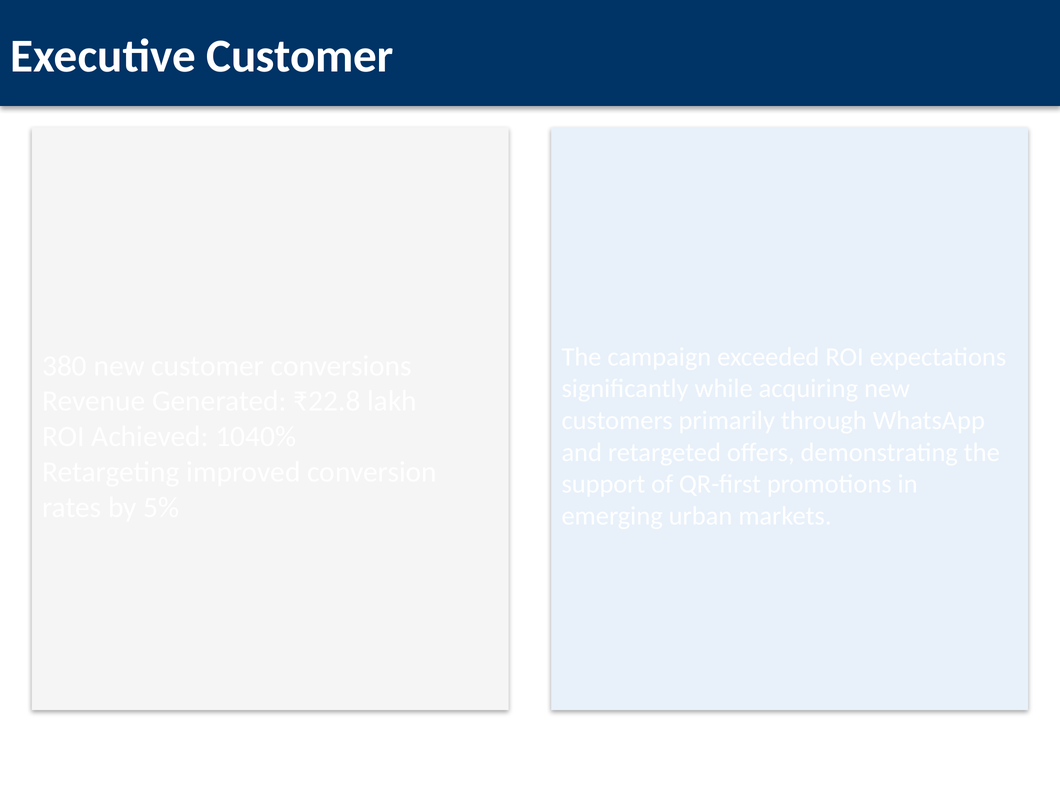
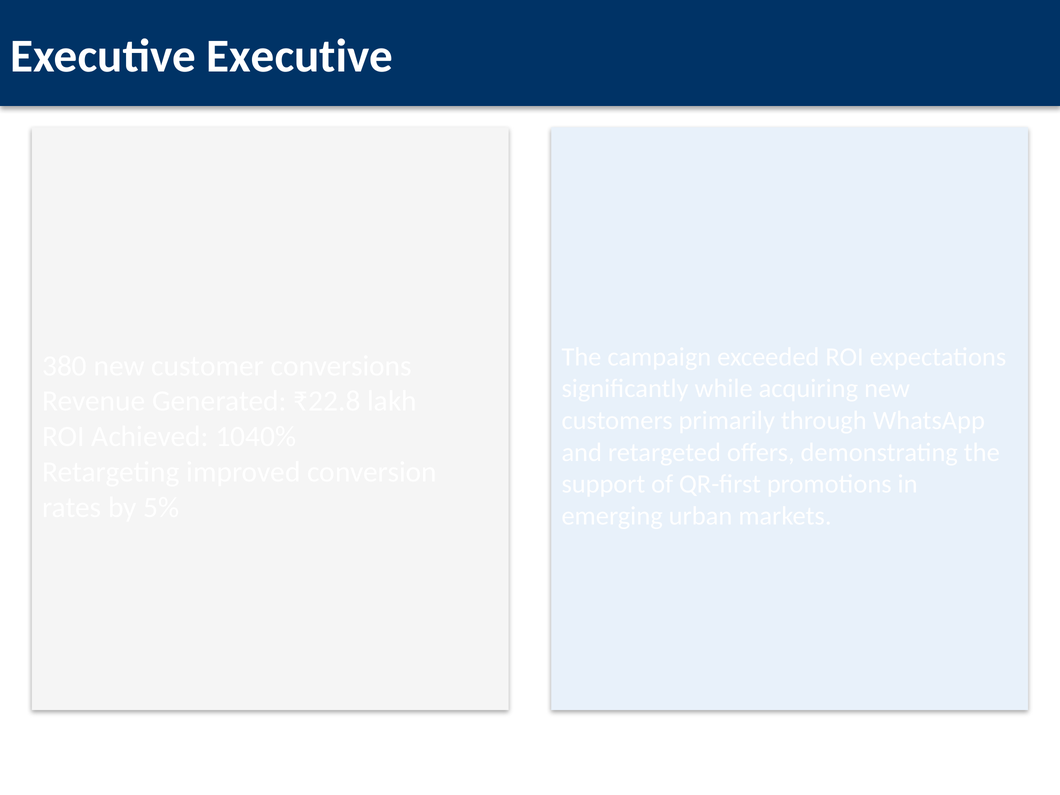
Executive Customer: Customer -> Executive (300, 56)
